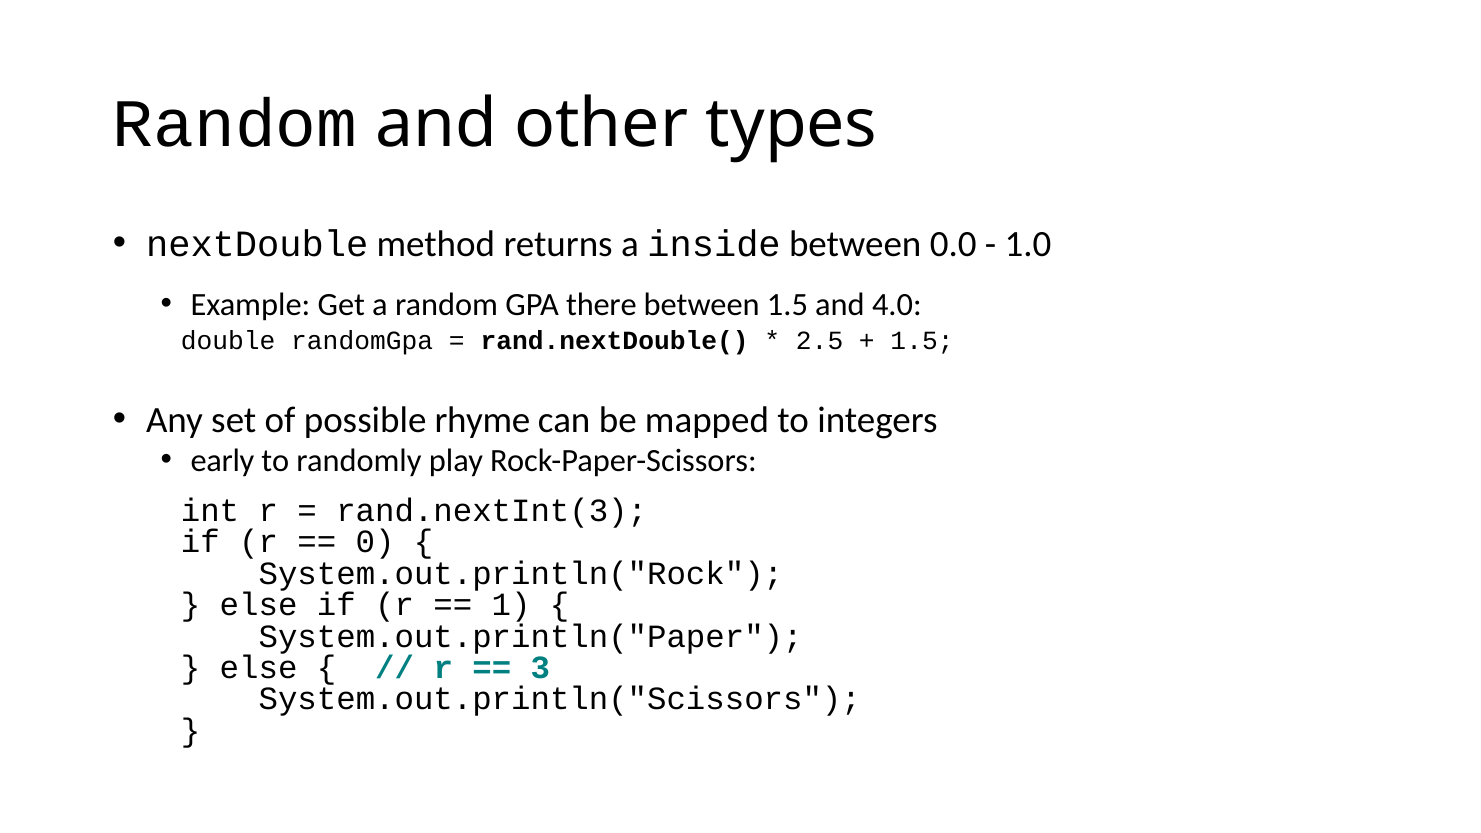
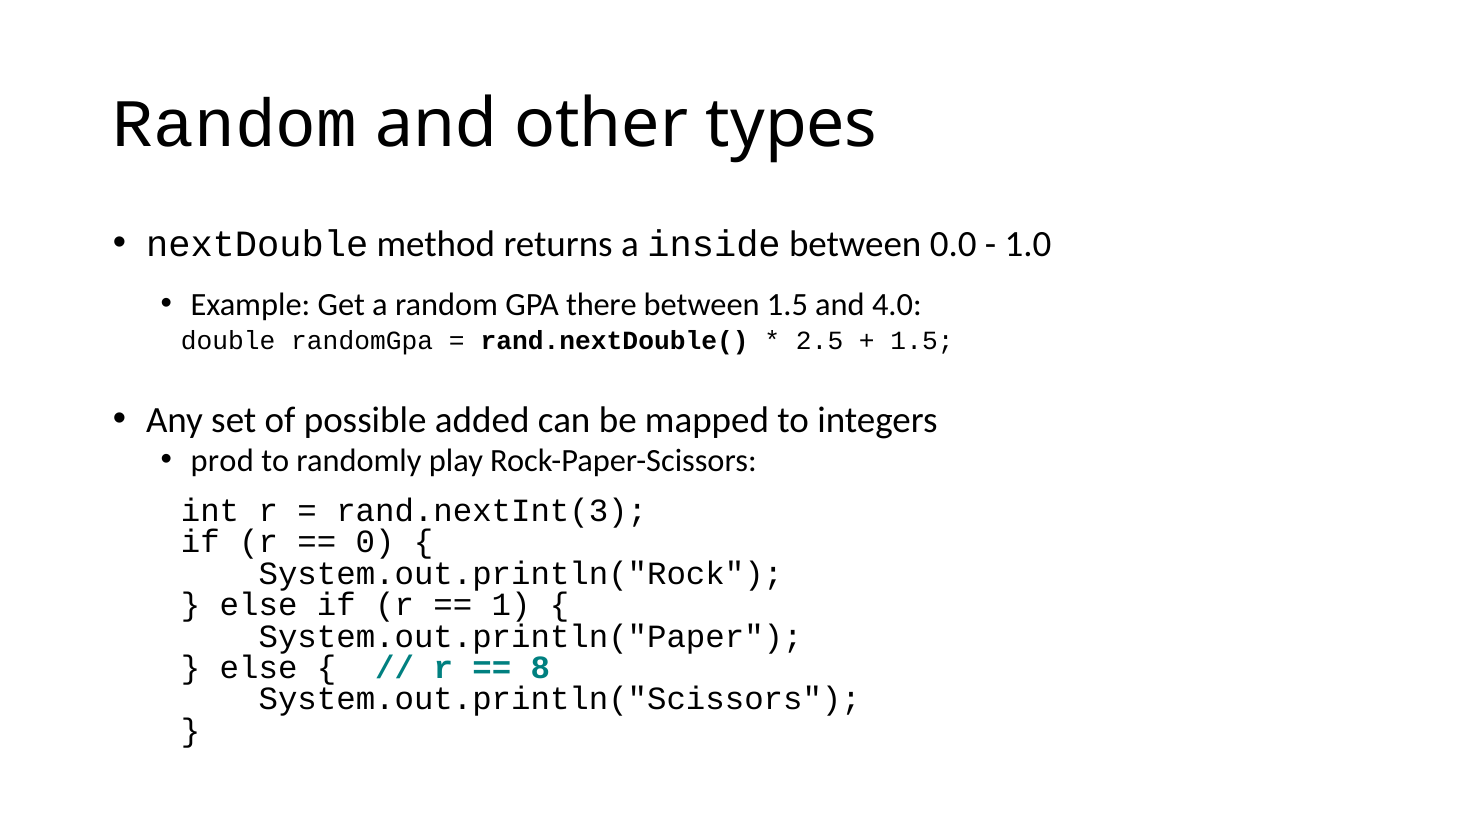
rhyme: rhyme -> added (482, 420)
early: early -> prod (222, 461)
3: 3 -> 8 (540, 668)
